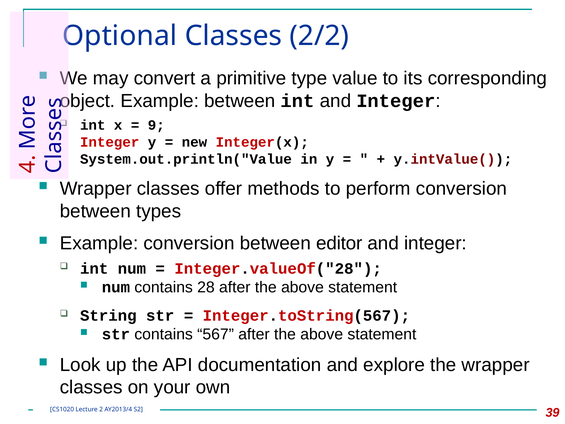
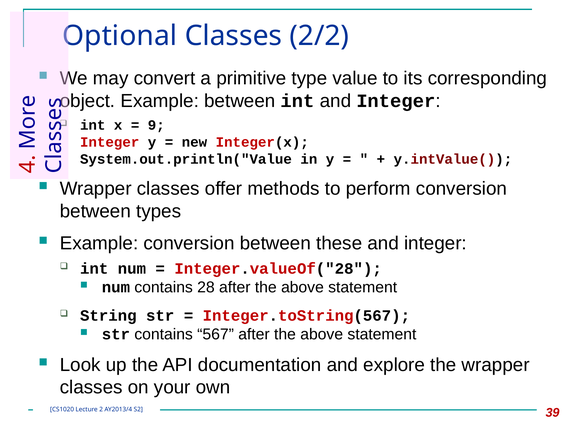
editor: editor -> these (339, 243)
